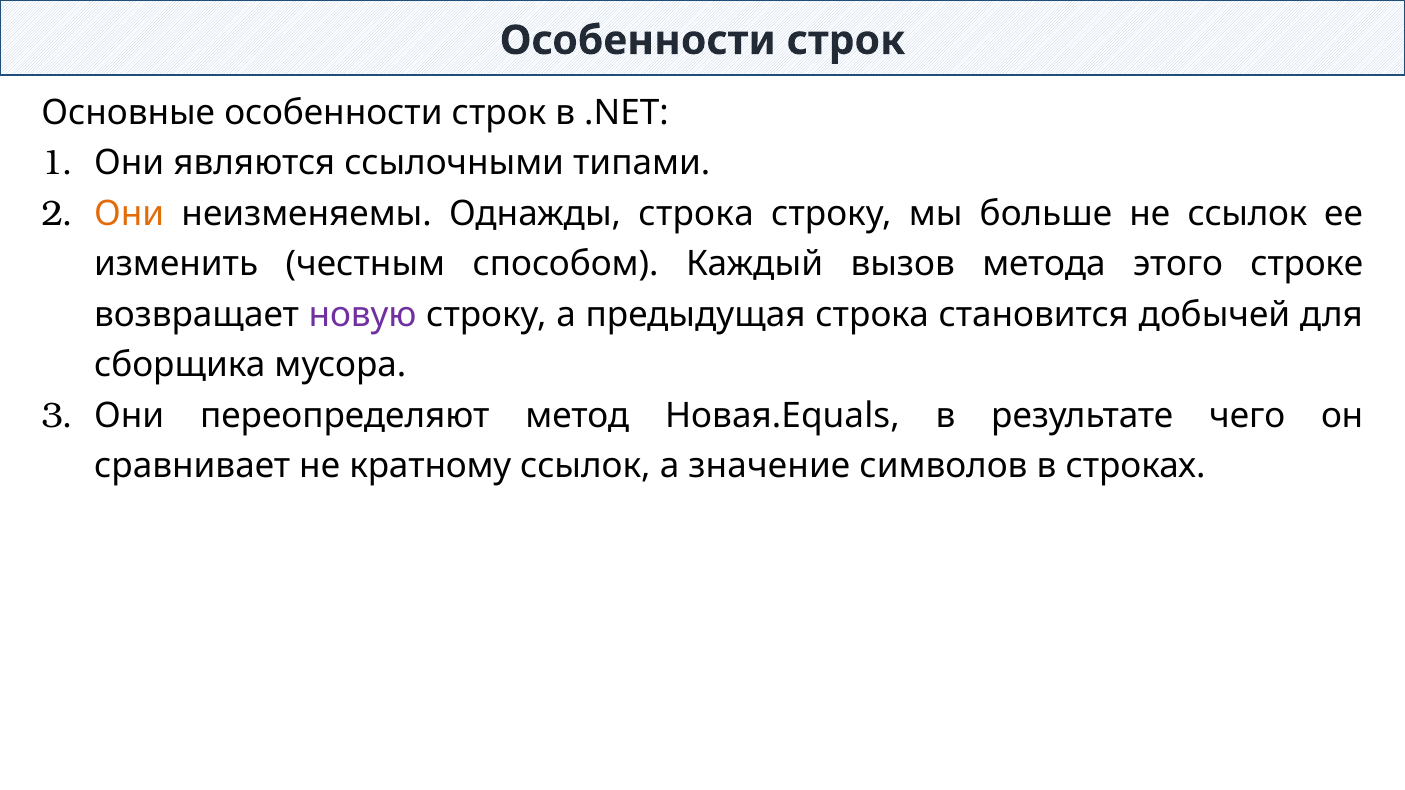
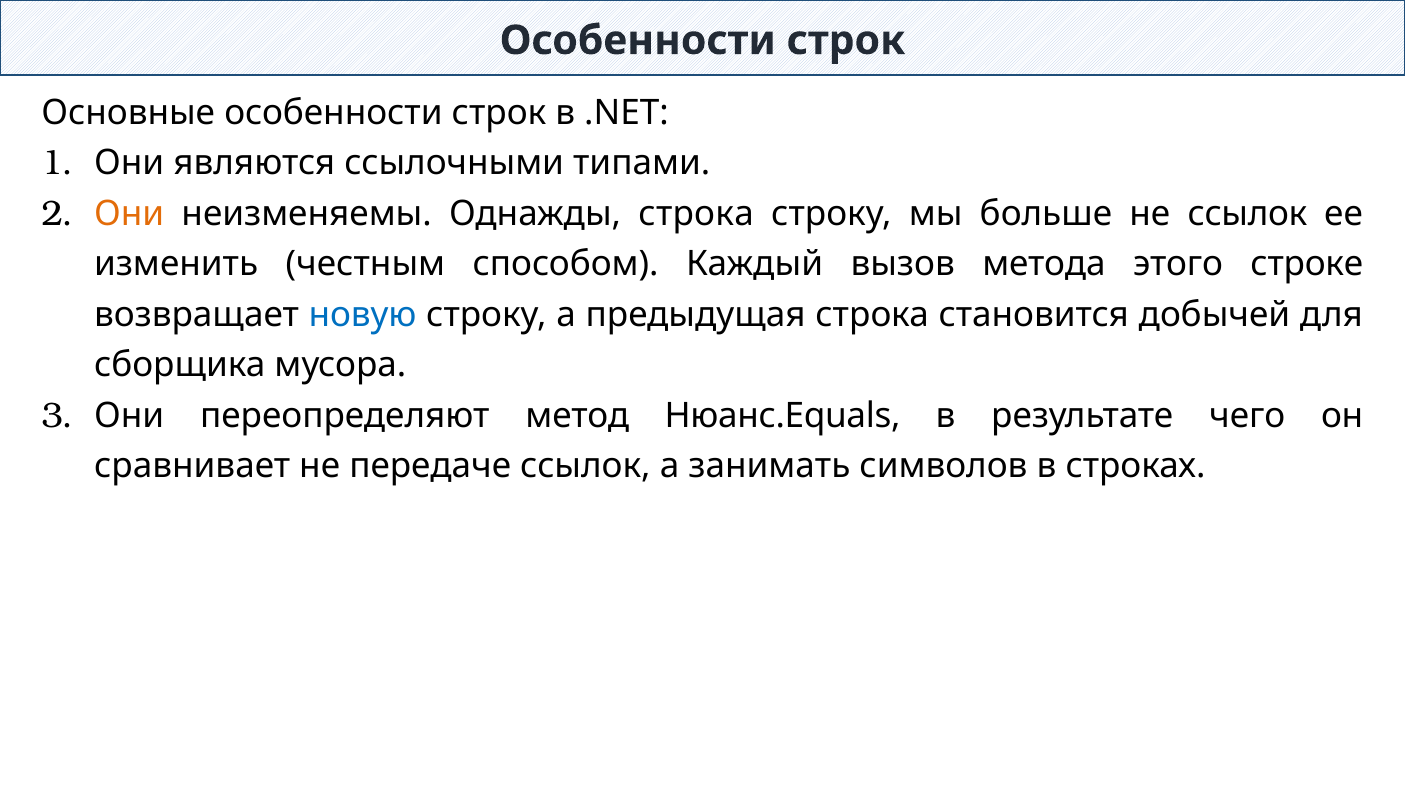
новую colour: purple -> blue (363, 315)
Новая.Equals: Новая.Equals -> Нюанс.Equals (783, 416)
кратному: кратному -> передаче (430, 467)
значение: значение -> занимать (769, 467)
